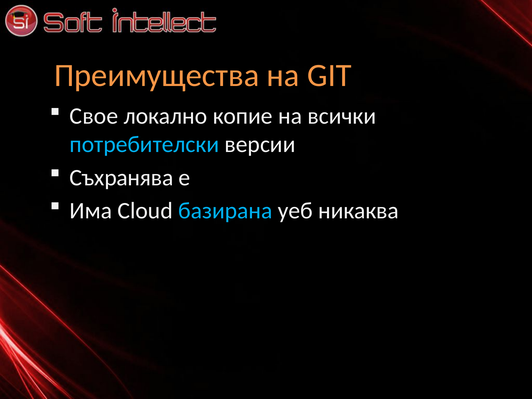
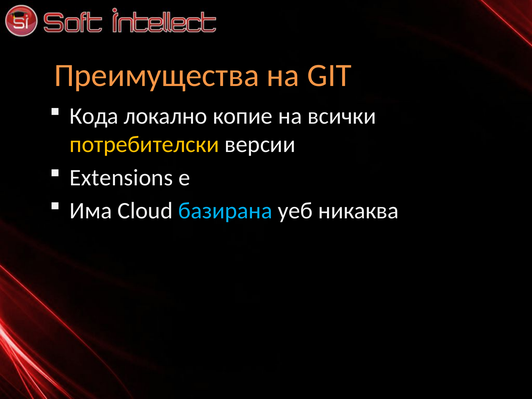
Свое: Свое -> Кода (94, 116)
потребителски colour: light blue -> yellow (144, 144)
Съхранява: Съхранява -> Extensions (121, 178)
